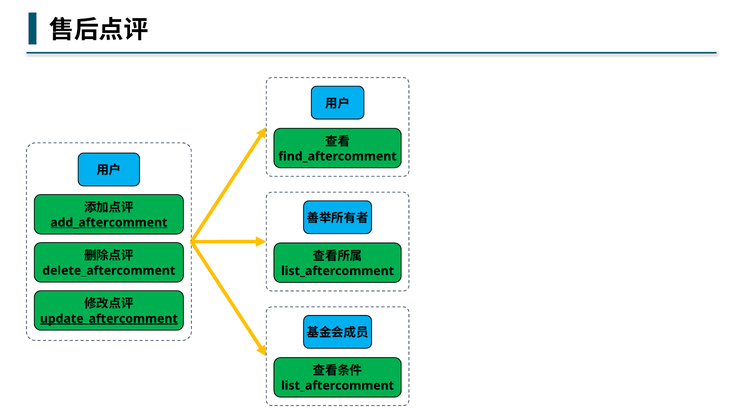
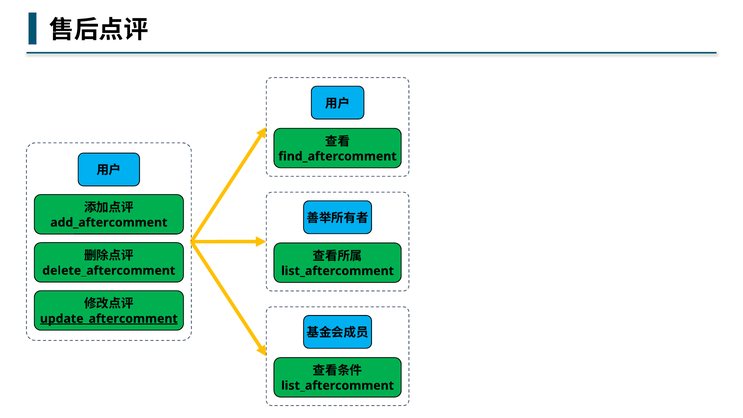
add_aftercomment underline: present -> none (109, 223)
